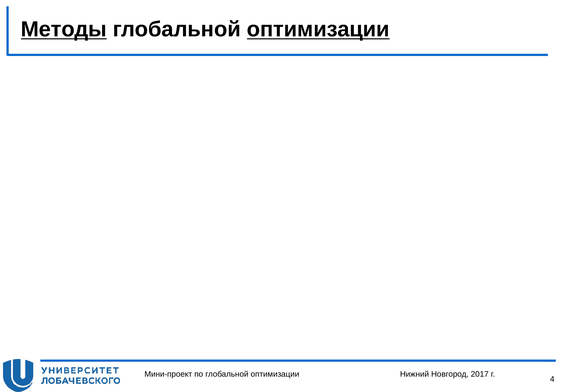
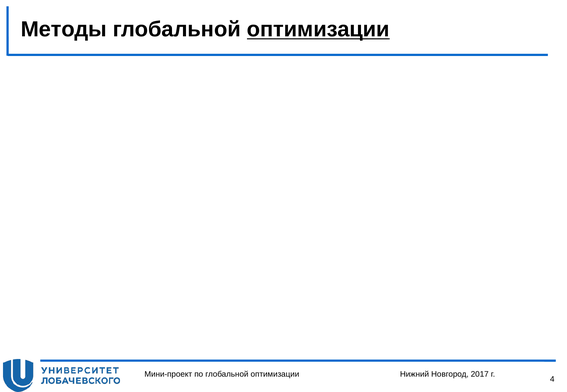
Методы underline: present -> none (64, 30)
